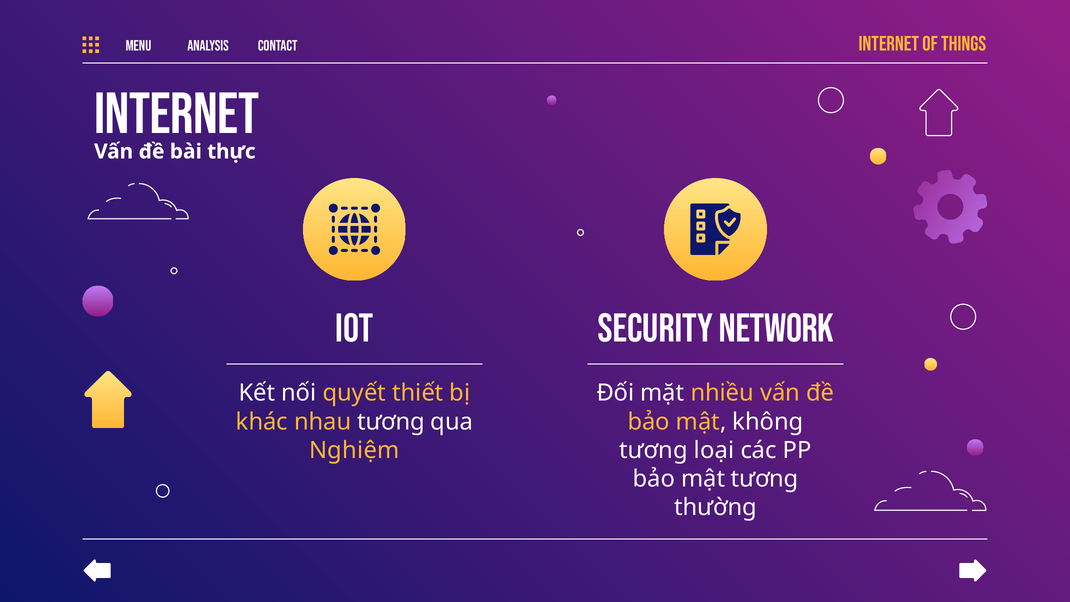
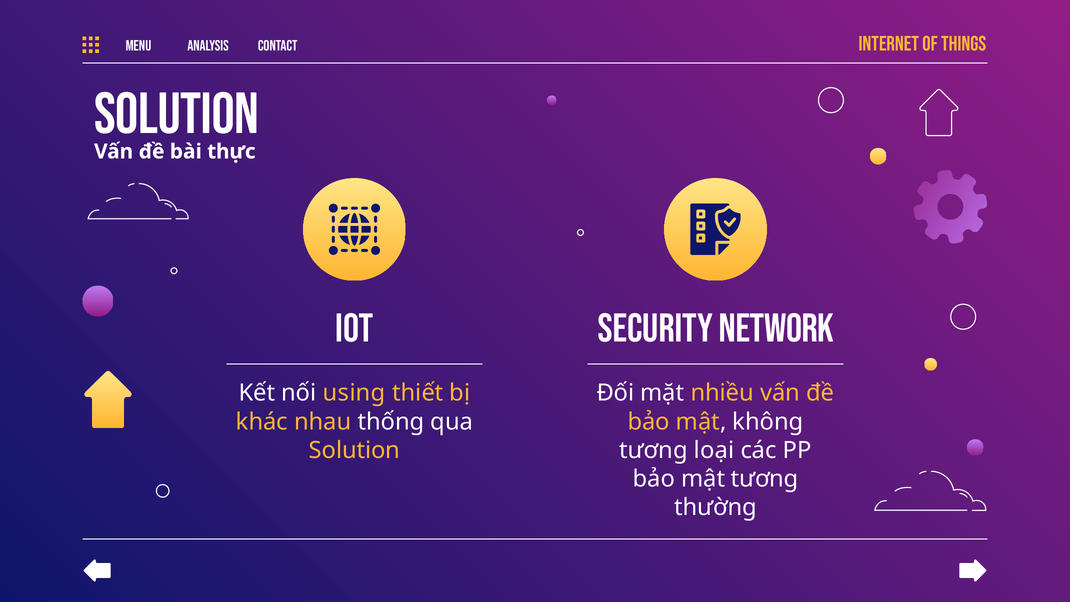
Internet: Internet -> Solution (177, 114)
quyết: quyết -> using (354, 393)
nhau tương: tương -> thống (391, 422)
Nghiệm: Nghiệm -> Solution (355, 450)
